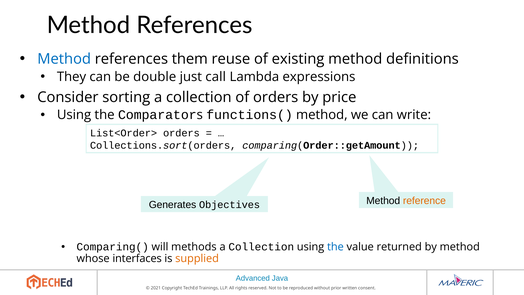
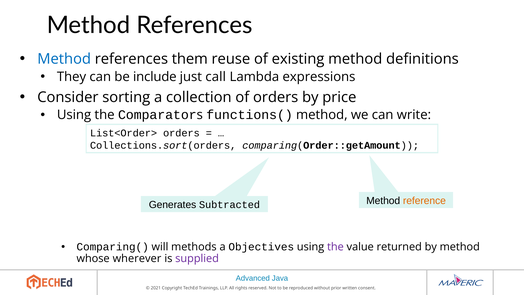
double: double -> include (155, 77)
Objectives: Objectives -> Subtracted (230, 205)
Collection: Collection -> Objectives (261, 247)
the colour: blue -> purple (335, 247)
interfaces: interfaces -> wherever (137, 258)
supplied colour: orange -> purple (197, 258)
